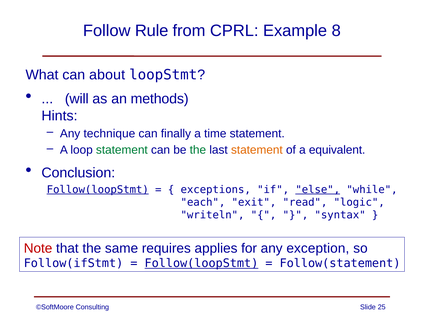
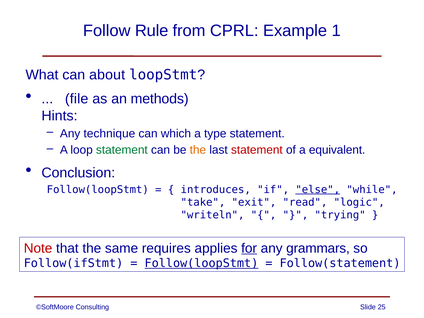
8: 8 -> 1 (336, 31)
will: will -> file (77, 99)
finally: finally -> which (176, 134)
time: time -> type (215, 134)
the colour: green -> orange (198, 150)
statement colour: orange -> red (257, 150)
Follow(loopStmt underline: present -> none (98, 190)
exceptions: exceptions -> introduces (216, 190)
each: each -> take (203, 202)
syntax: syntax -> trying (340, 215)
for underline: none -> present (249, 248)
exception: exception -> grammars (318, 248)
